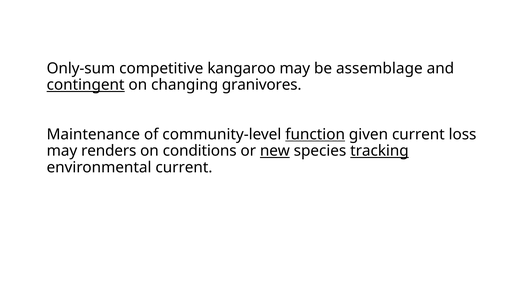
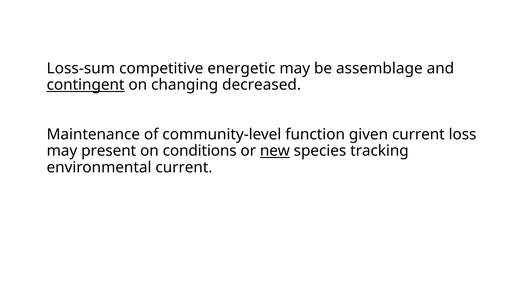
Only-sum: Only-sum -> Loss-sum (81, 68)
kangaroo: kangaroo -> energetic (241, 68)
granivores: granivores -> decreased (262, 85)
function underline: present -> none (315, 135)
renders: renders -> present (109, 151)
tracking underline: present -> none (379, 151)
